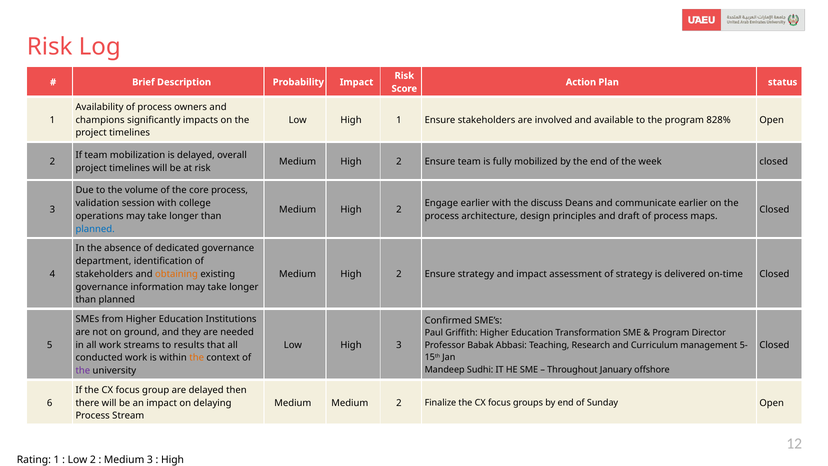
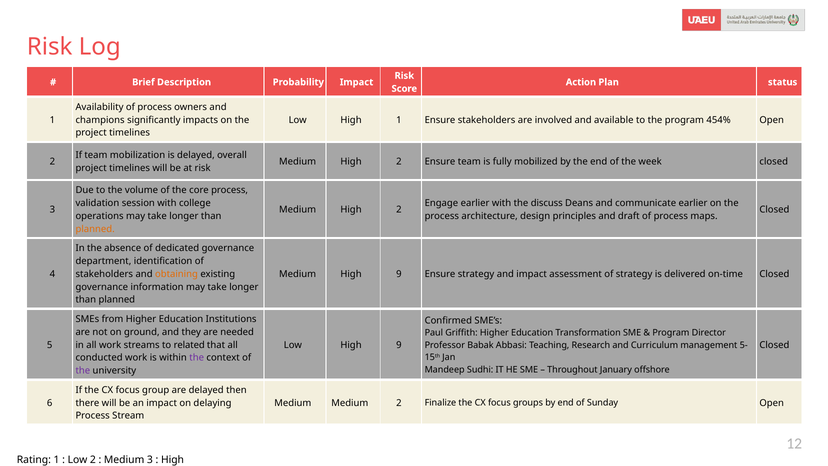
828%: 828% -> 454% (719, 120)
planned colour: blue -> orange (95, 229)
2: 2 -> 9 (399, 274)
results: results -> related (189, 345)
Low High 3: 3 -> 9 (399, 345)
the colour: orange -> purple (197, 358)
